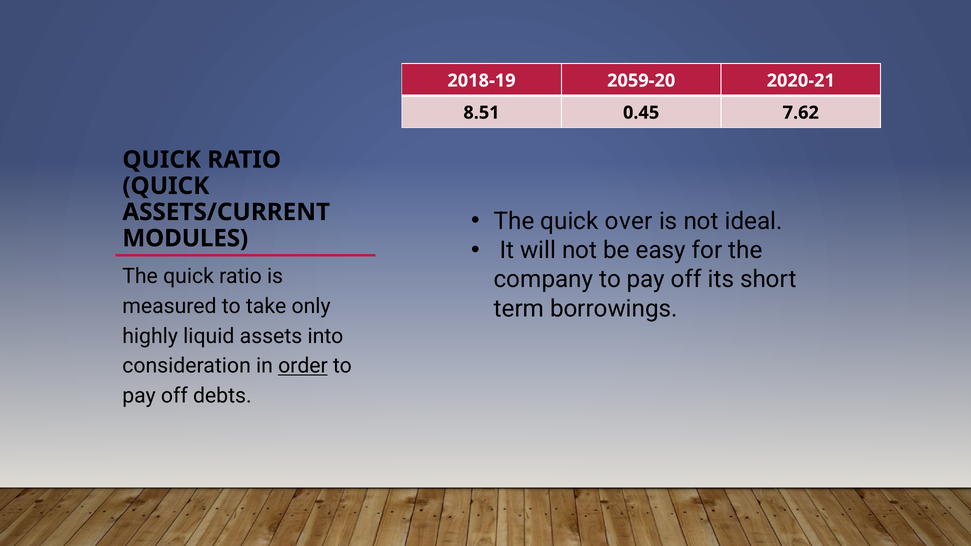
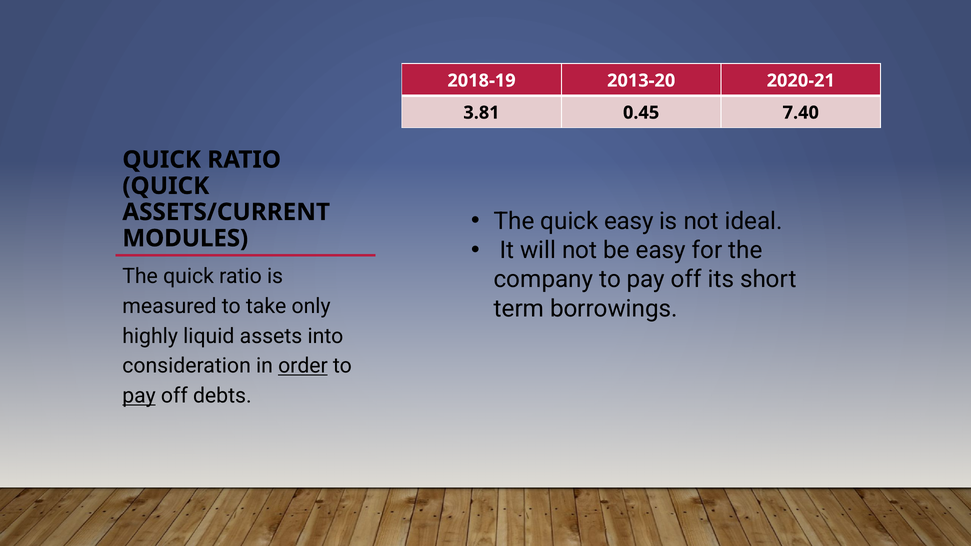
2059-20: 2059-20 -> 2013-20 (641, 81)
8.51: 8.51 -> 3.81 (481, 113)
7.62: 7.62 -> 7.40 (801, 113)
quick over: over -> easy (629, 221)
pay underline: none -> present (139, 396)
